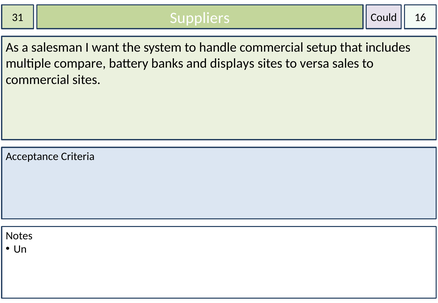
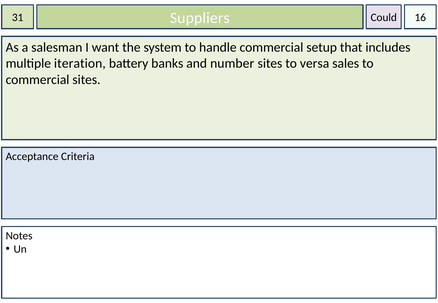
compare: compare -> iteration (80, 64)
displays: displays -> number (232, 64)
